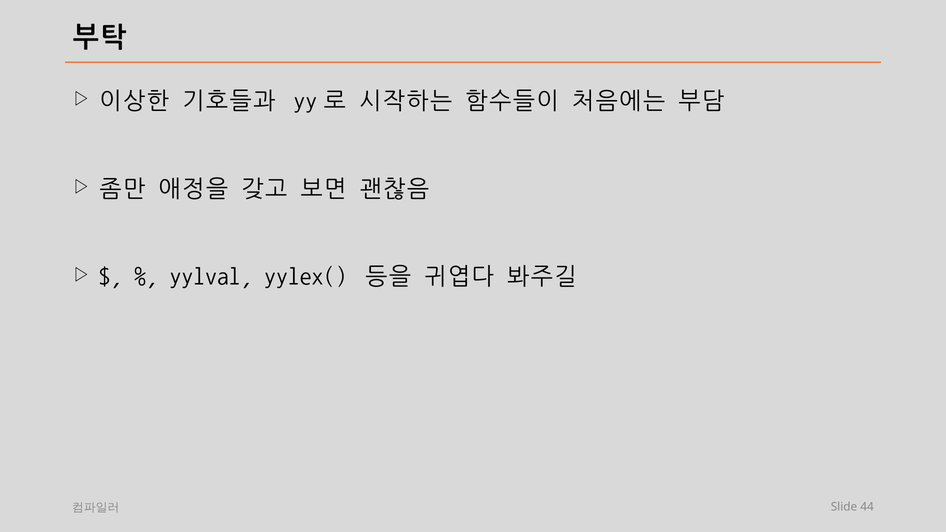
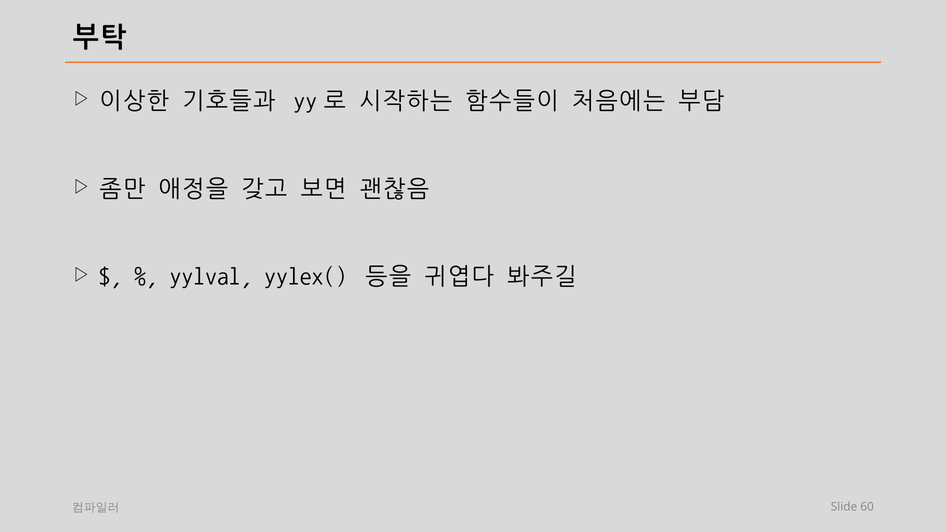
44: 44 -> 60 (867, 507)
